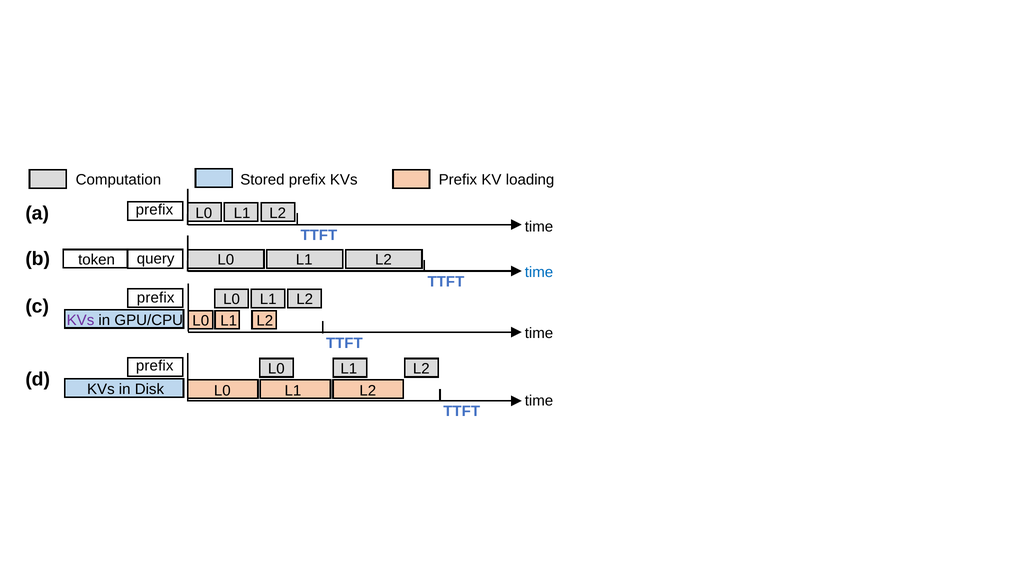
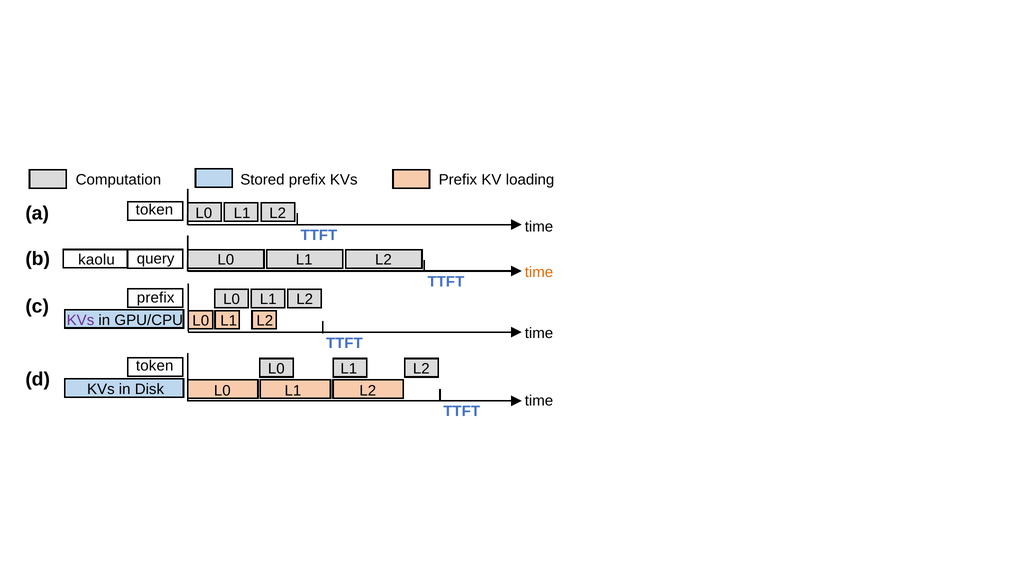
prefix: prefix -> token (154, 210)
token: token -> kaolu (96, 260)
time colour: blue -> orange (539, 272)
prefix: prefix -> token (155, 366)
